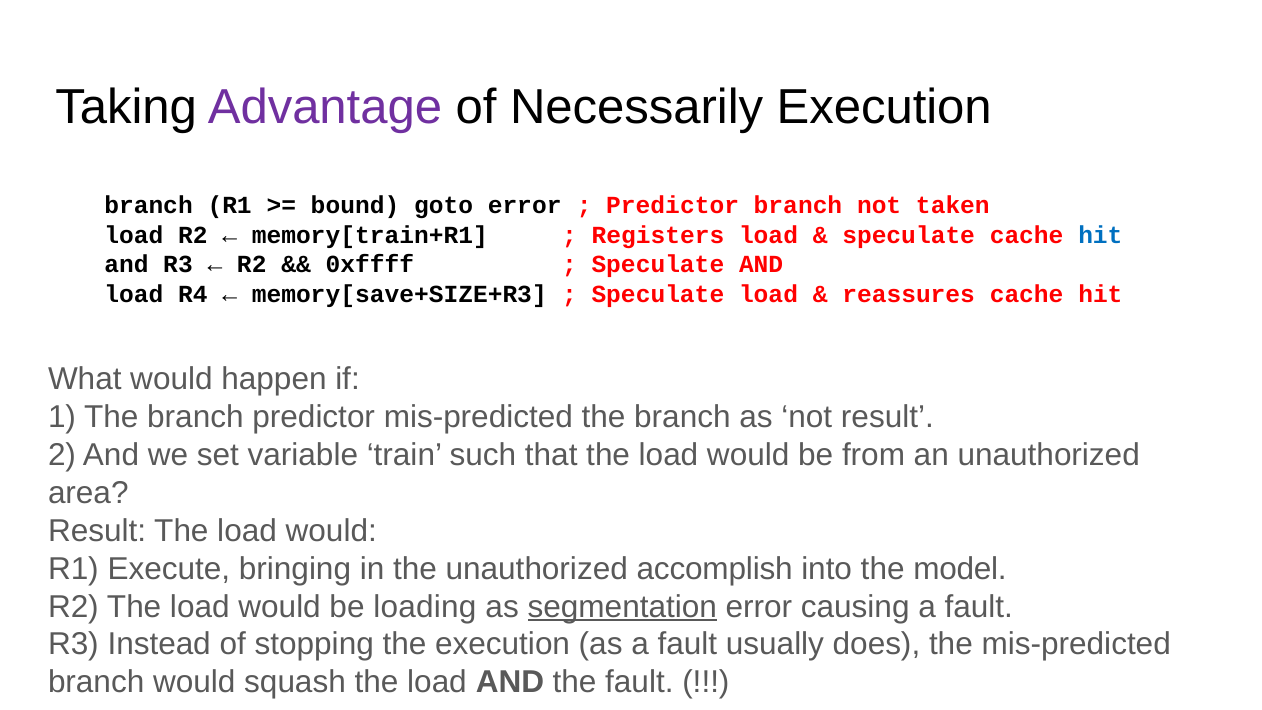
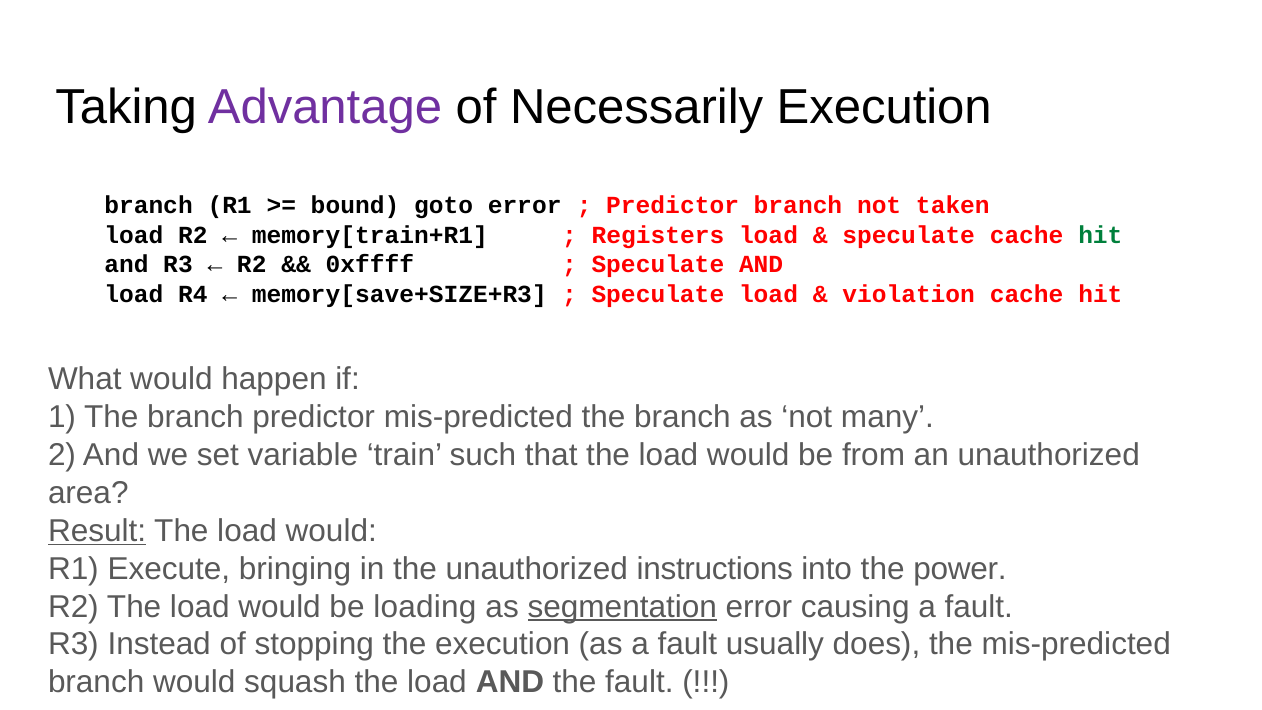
hit colour: blue -> green (1100, 235)
reassures: reassures -> violation (909, 294)
not result: result -> many (887, 417)
Result underline: none -> present (97, 531)
accomplish: accomplish -> instructions (715, 569)
model: model -> power (960, 569)
